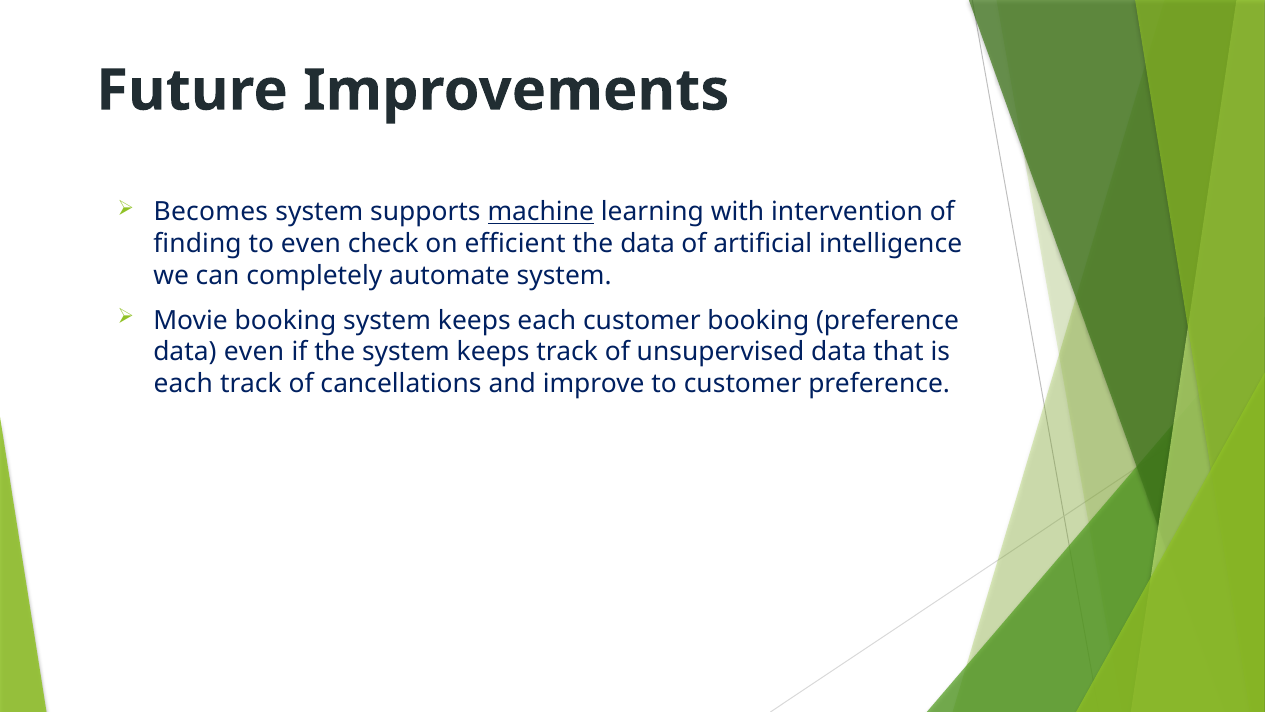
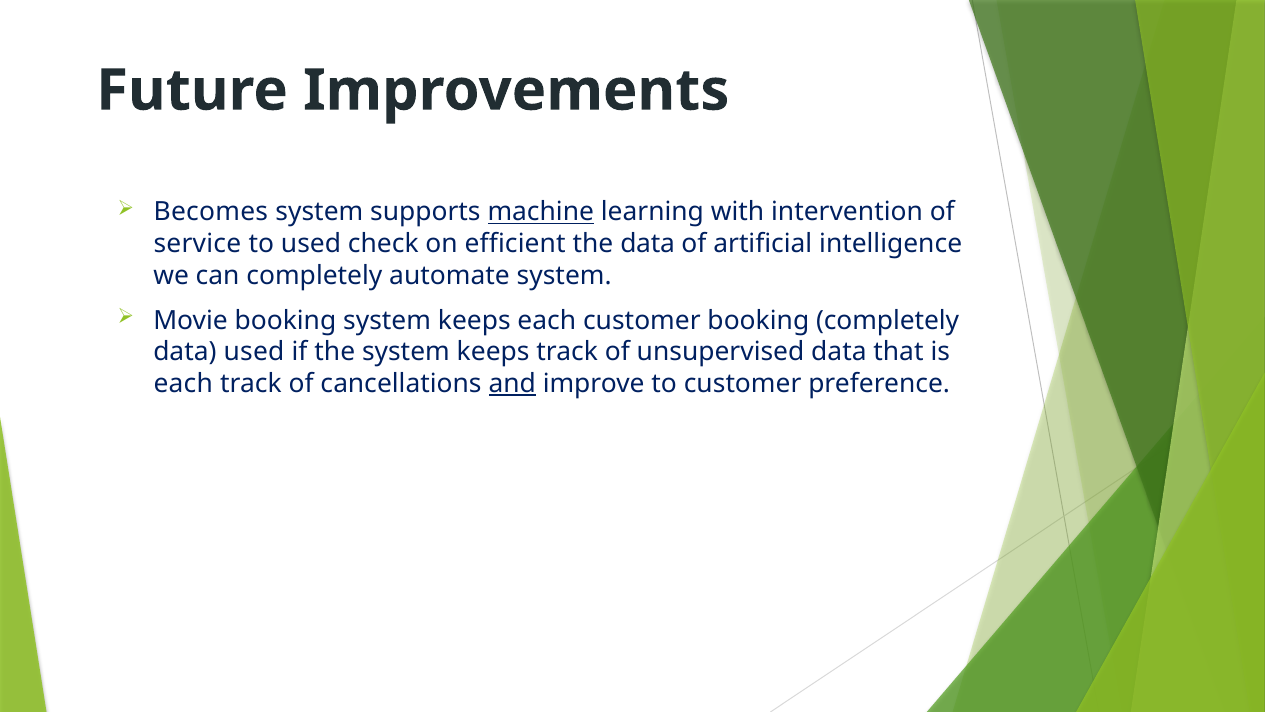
finding: finding -> service (197, 244)
to even: even -> used (311, 244)
booking preference: preference -> completely (888, 320)
data even: even -> used (254, 352)
and underline: none -> present (512, 384)
